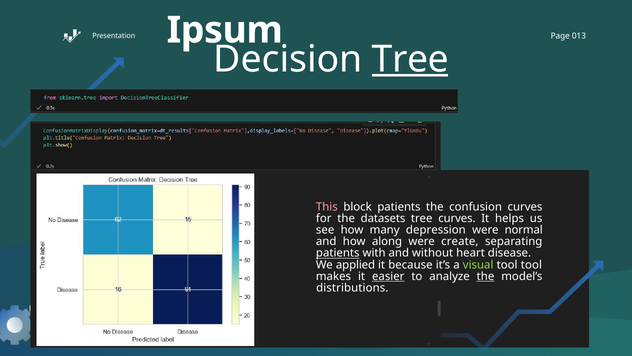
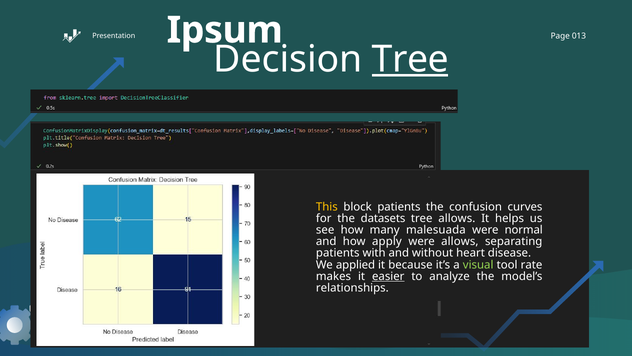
This colour: pink -> yellow (327, 207)
tree curves: curves -> allows (457, 218)
depression: depression -> malesuada (436, 230)
along: along -> apply (387, 241)
were create: create -> allows (460, 241)
patients underline: present -> none (338, 253)
tool tool: tool -> rate (532, 264)
the underline: present -> none (486, 276)
distributions: distributions -> relationships (352, 287)
